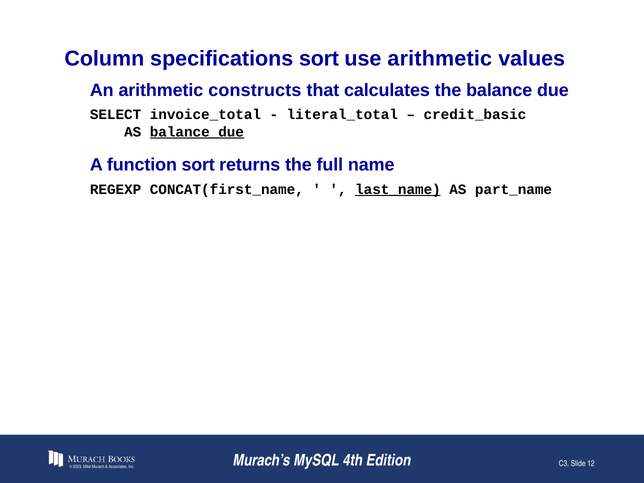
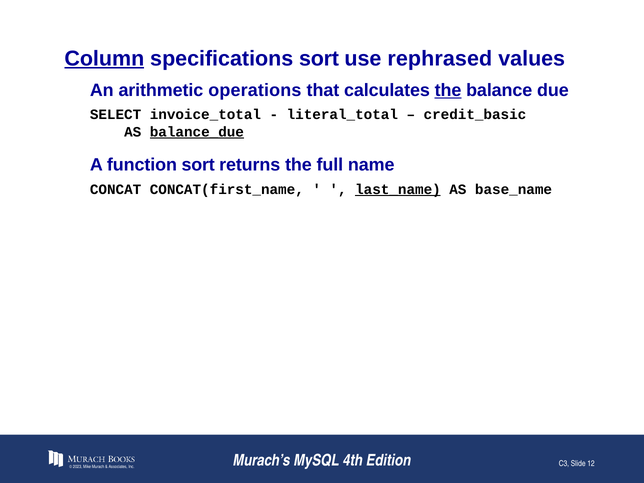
Column underline: none -> present (104, 59)
use arithmetic: arithmetic -> rephrased (440, 59)
constructs: constructs -> operations (255, 90)
the underline: none -> present (448, 90)
REGEXP: REGEXP -> CONCAT (116, 189)
part_name: part_name -> base_name (513, 189)
